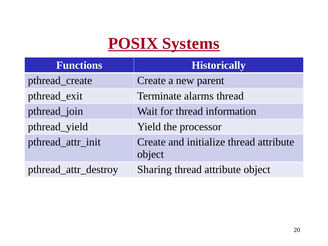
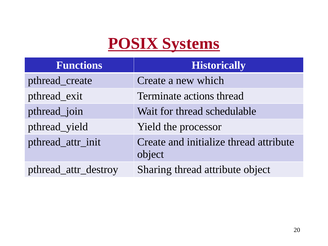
parent: parent -> which (211, 81)
alarms: alarms -> actions (199, 96)
information: information -> schedulable (231, 111)
